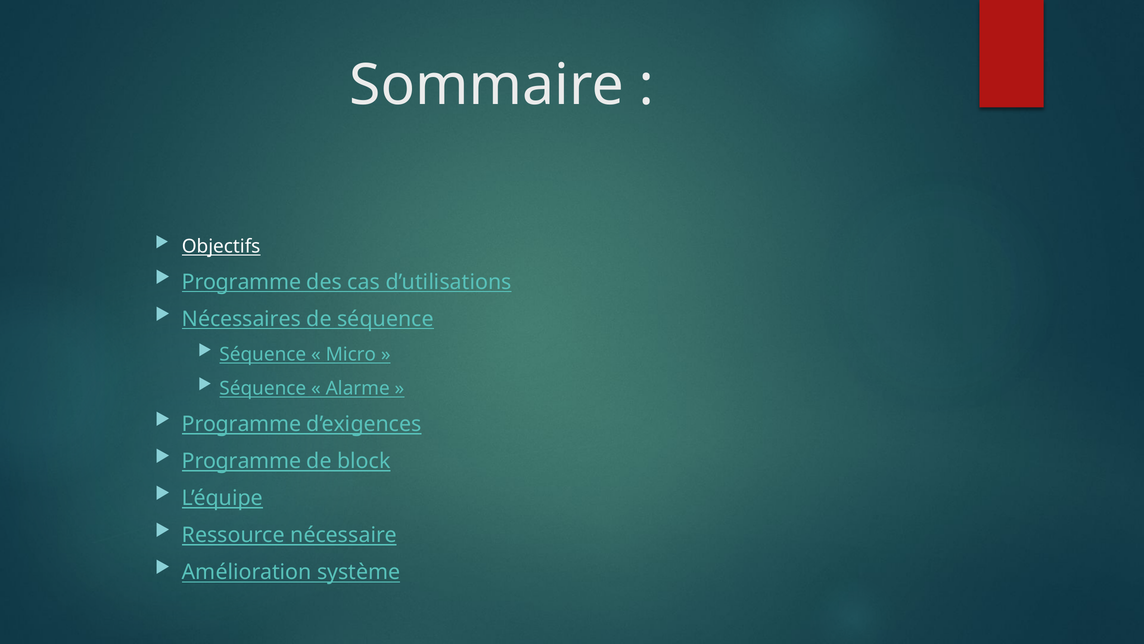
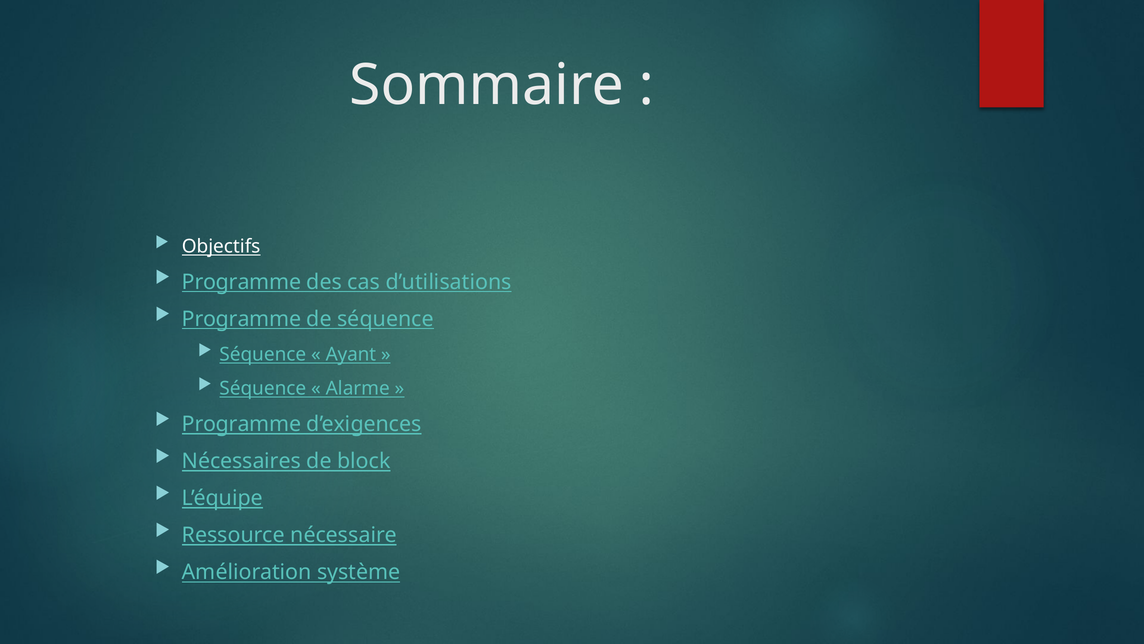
Nécessaires: Nécessaires -> Programme (241, 319)
Micro: Micro -> Ayant (351, 354)
Programme: Programme -> Nécessaires (241, 461)
